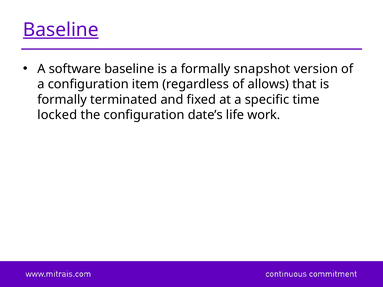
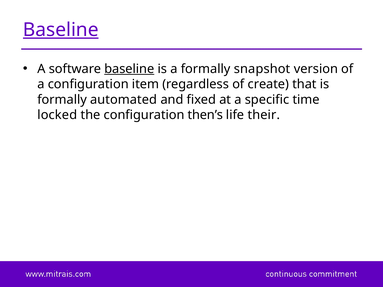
baseline underline: none -> present (129, 69)
allows: allows -> create (268, 84)
terminated: terminated -> automated (124, 100)
date’s: date’s -> then’s (205, 115)
work: work -> their (264, 115)
